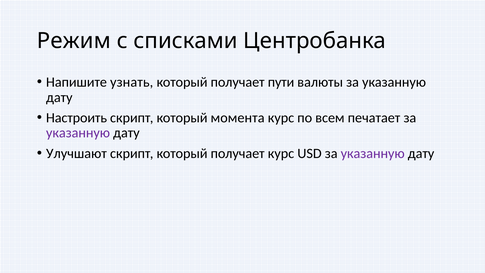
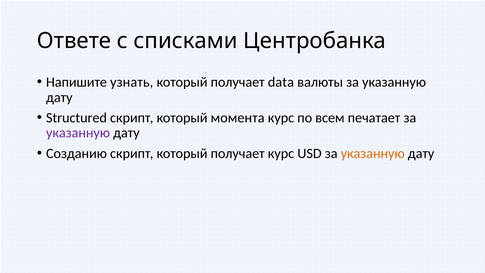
Режим: Режим -> Ответе (74, 41)
пути: пути -> data (281, 82)
Настроить: Настроить -> Structured (76, 118)
Улучшают: Улучшают -> Созданию (76, 153)
указанную colour: purple -> orange (373, 153)
